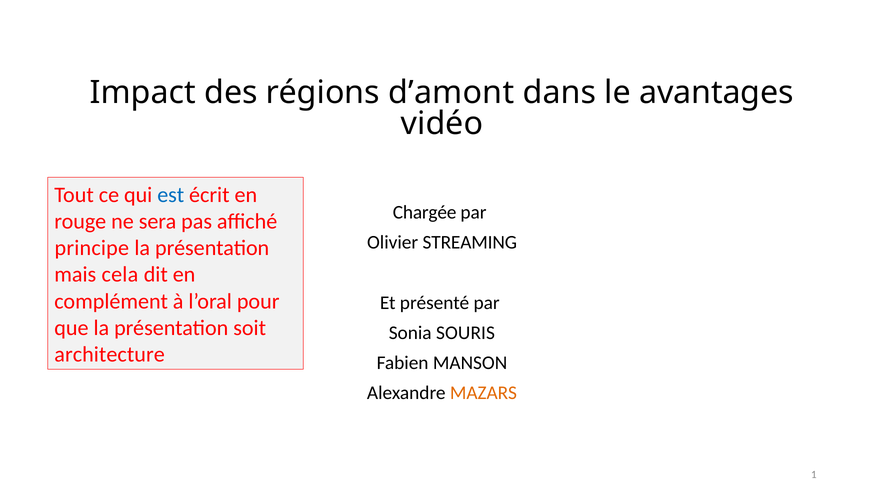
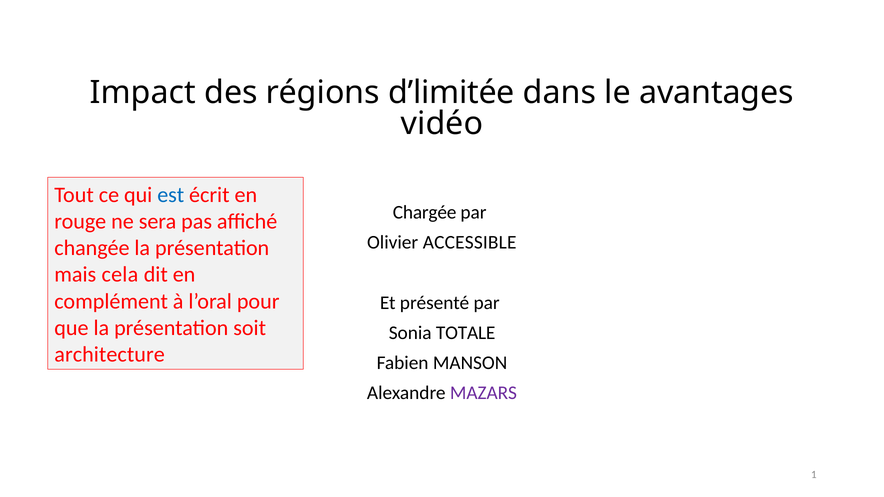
d’amont: d’amont -> d’limitée (451, 92)
STREAMING: STREAMING -> ACCESSIBLE (470, 243)
principe: principe -> changée (92, 248)
SOURIS: SOURIS -> TOTALE (466, 333)
MAZARS colour: orange -> purple (483, 393)
